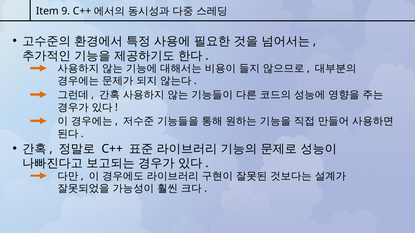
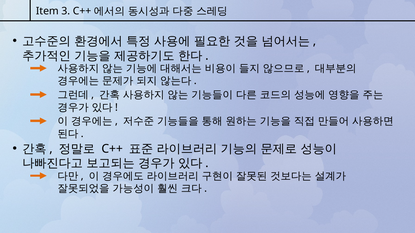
9: 9 -> 3 (66, 11)
